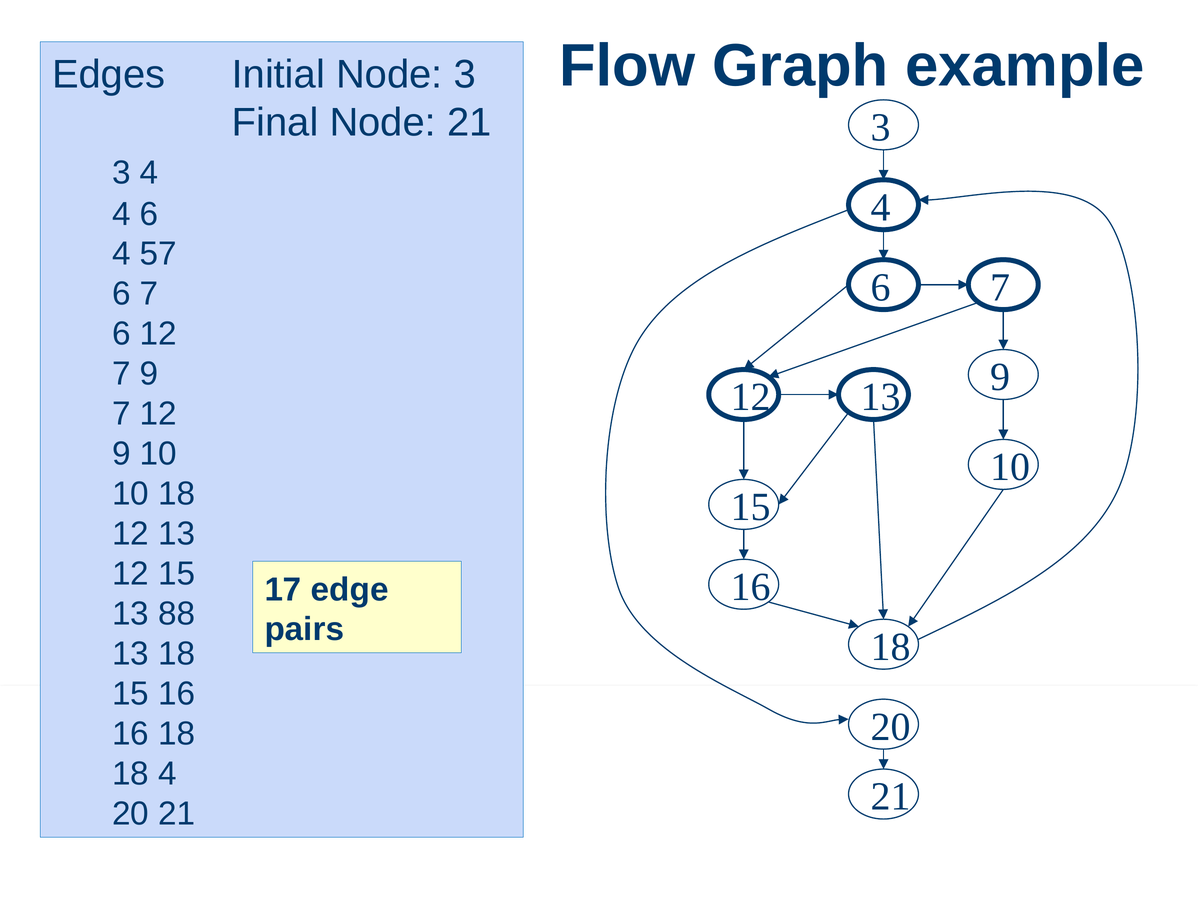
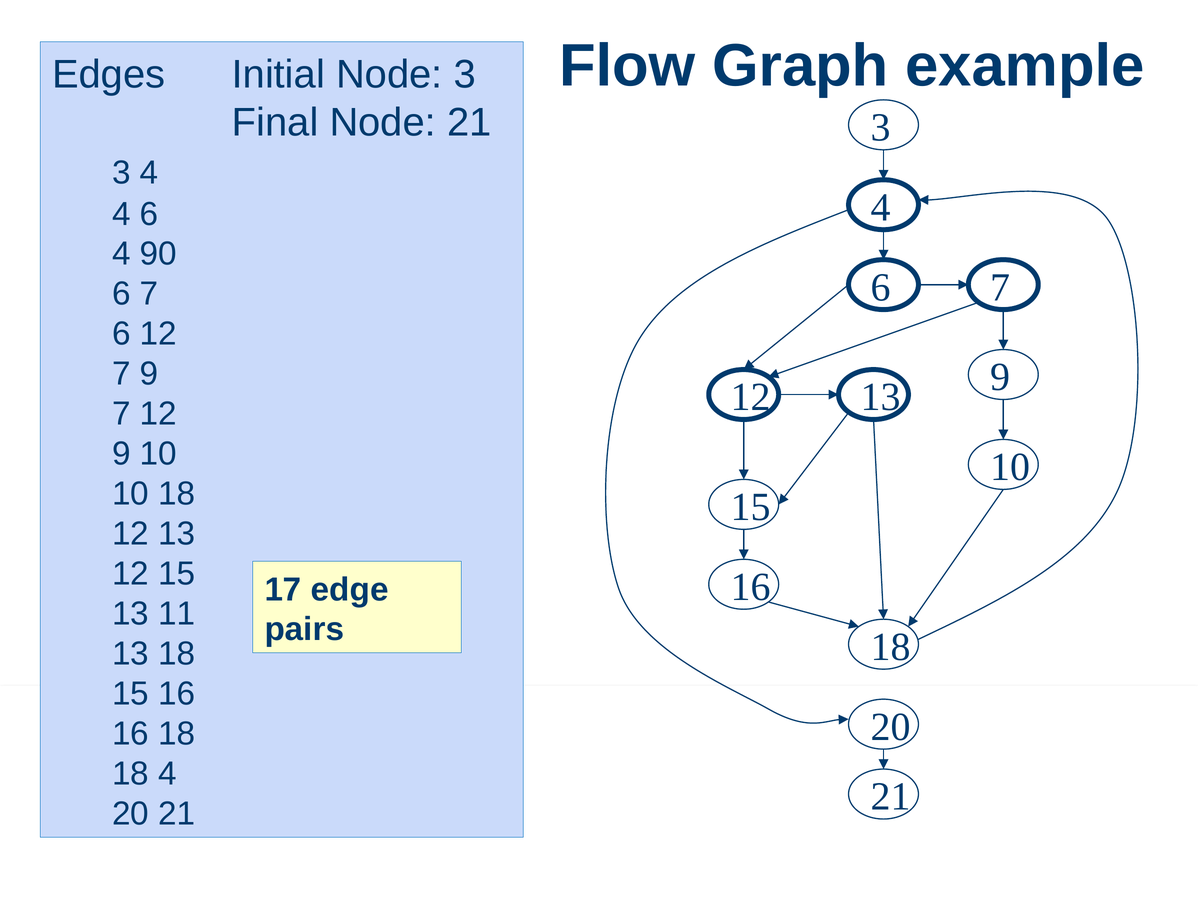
57: 57 -> 90 (158, 254)
88: 88 -> 11 (177, 613)
